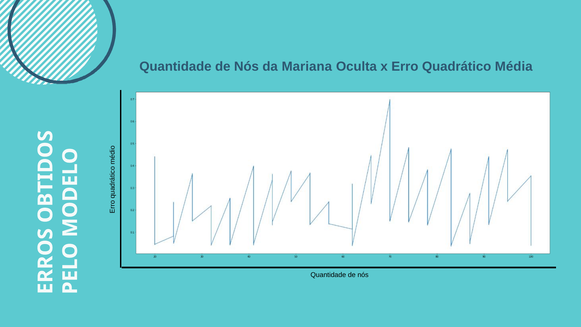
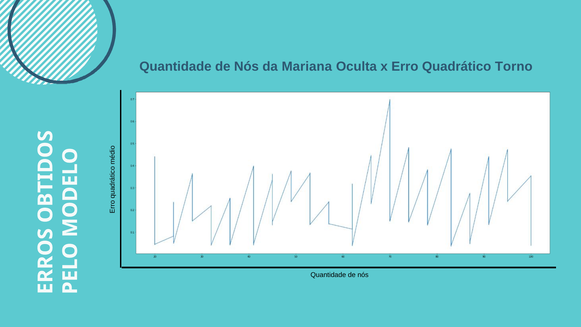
Média: Média -> Torno (514, 66)
